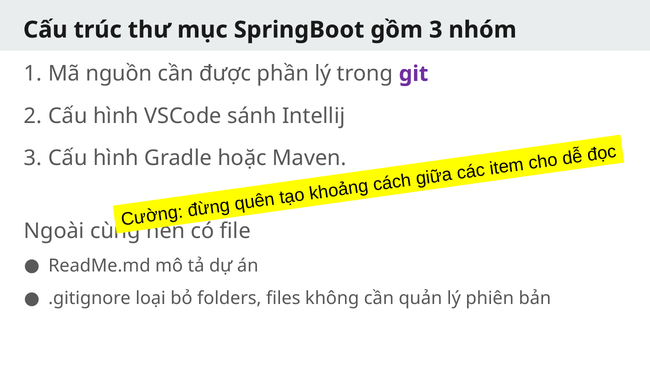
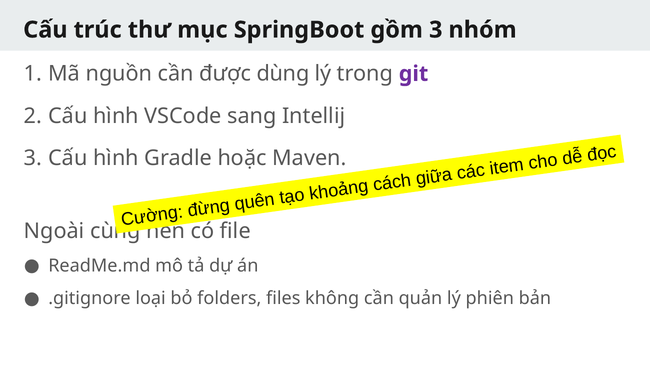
phần: phần -> dùng (283, 74)
sánh: sánh -> sang (252, 116)
